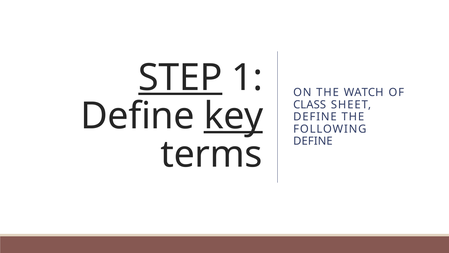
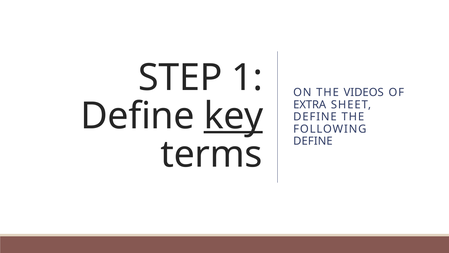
STEP underline: present -> none (180, 78)
WATCH: WATCH -> VIDEOS (364, 92)
CLASS: CLASS -> EXTRA (310, 105)
